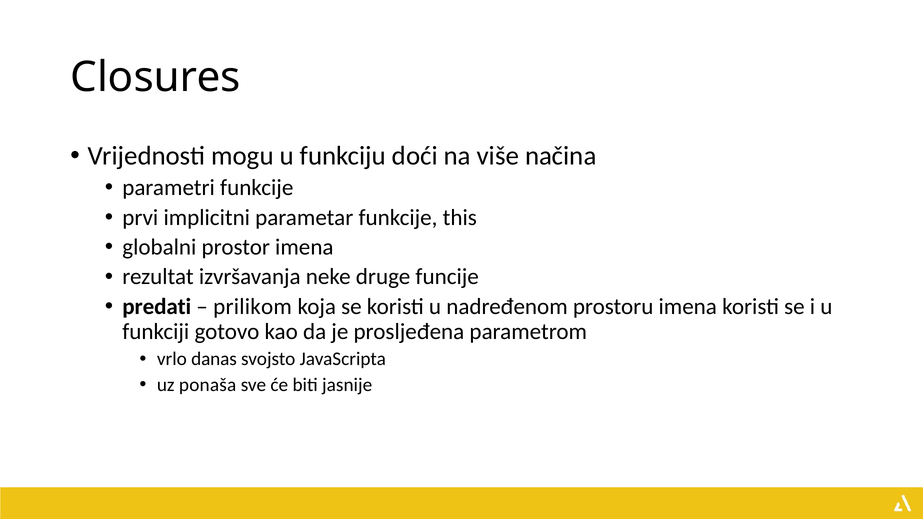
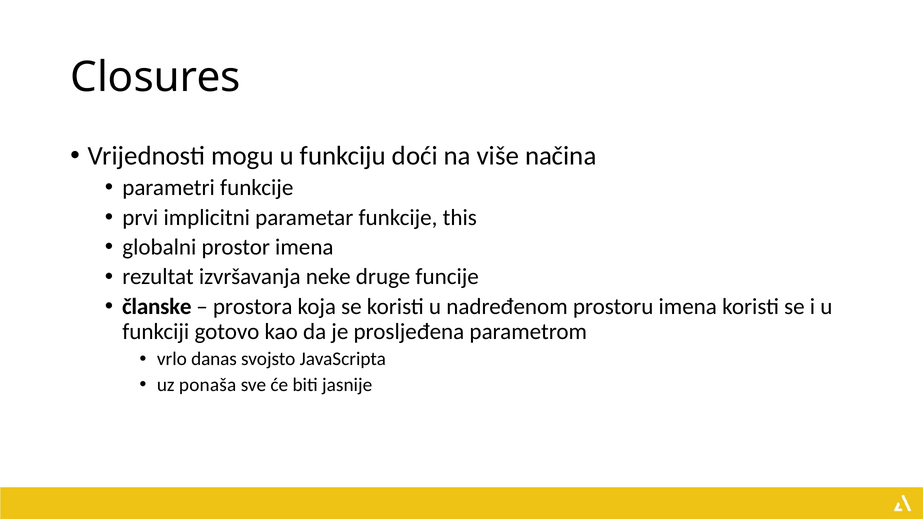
predati: predati -> članske (157, 307)
prilikom: prilikom -> prostora (253, 307)
